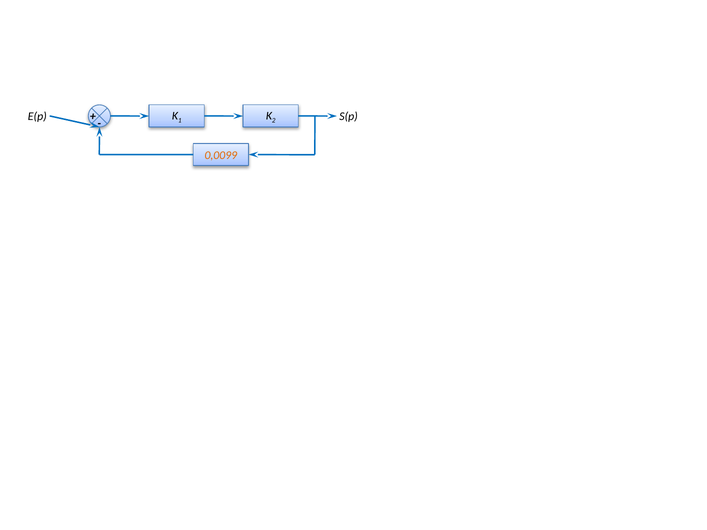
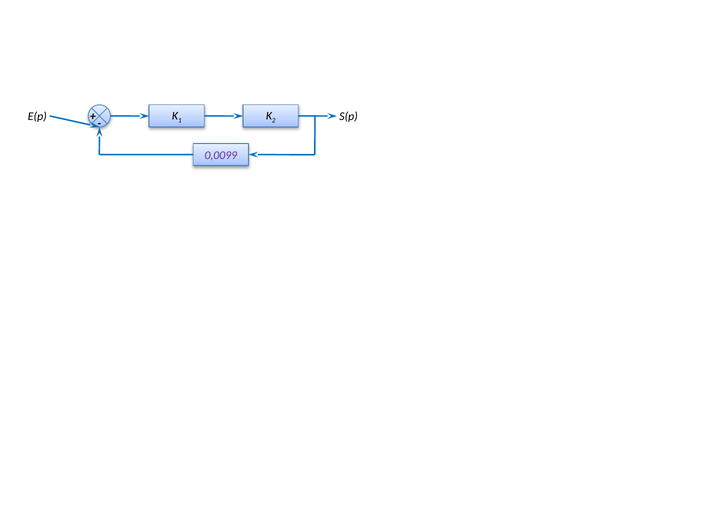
0,0099 colour: orange -> purple (221, 155)
